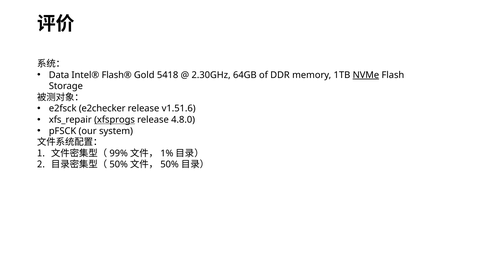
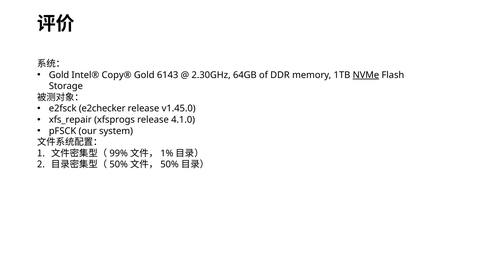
Data: Data -> Gold (59, 75)
Flash®: Flash® -> Copy® (117, 75)
5418: 5418 -> 6143 (168, 75)
v1.51.6: v1.51.6 -> v1.45.0 (179, 109)
xfsprogs underline: present -> none (115, 120)
4.8.0: 4.8.0 -> 4.1.0 (183, 120)
